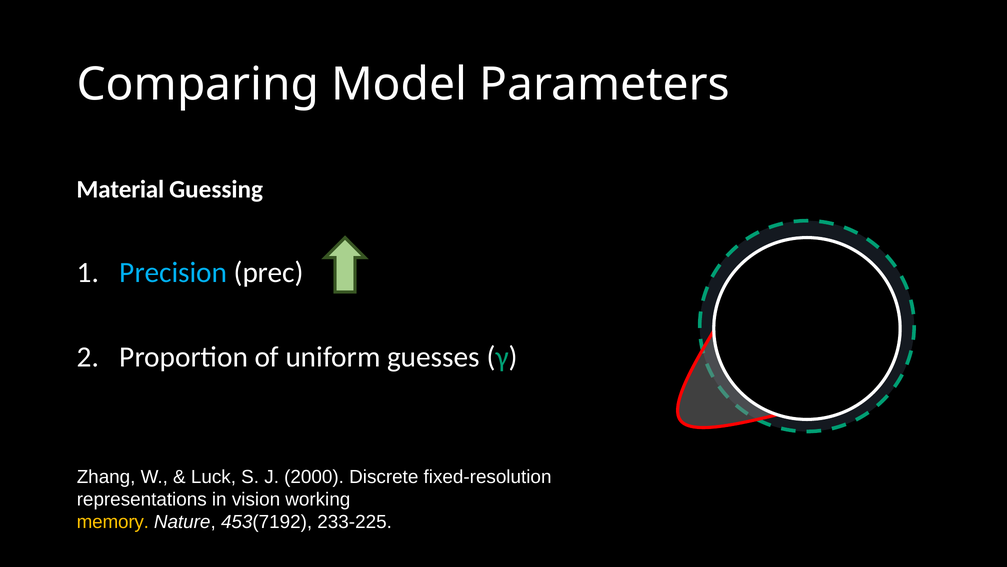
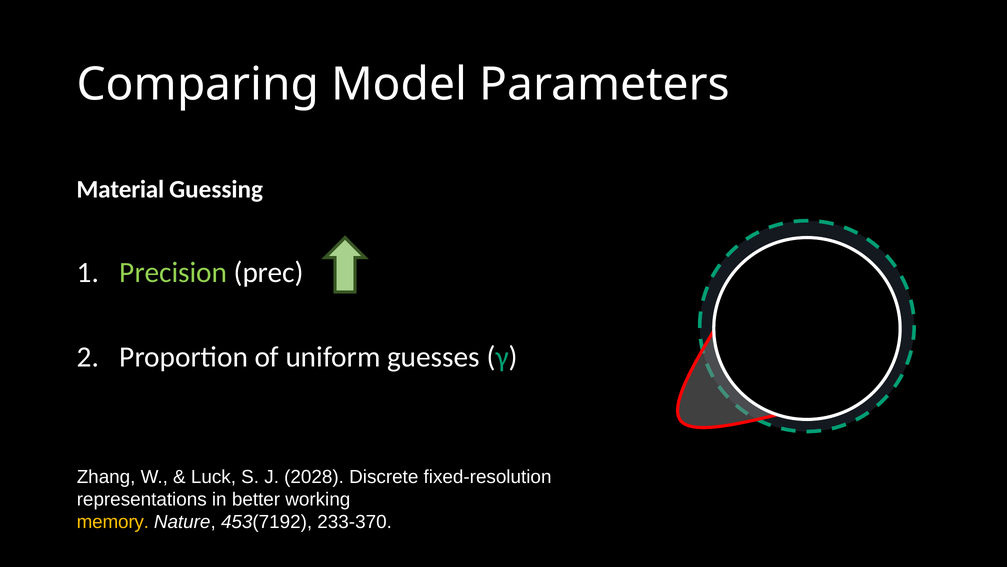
Precision colour: light blue -> light green (173, 272)
2000: 2000 -> 2028 (314, 476)
vision: vision -> better (256, 499)
233-225: 233-225 -> 233-370 (355, 522)
